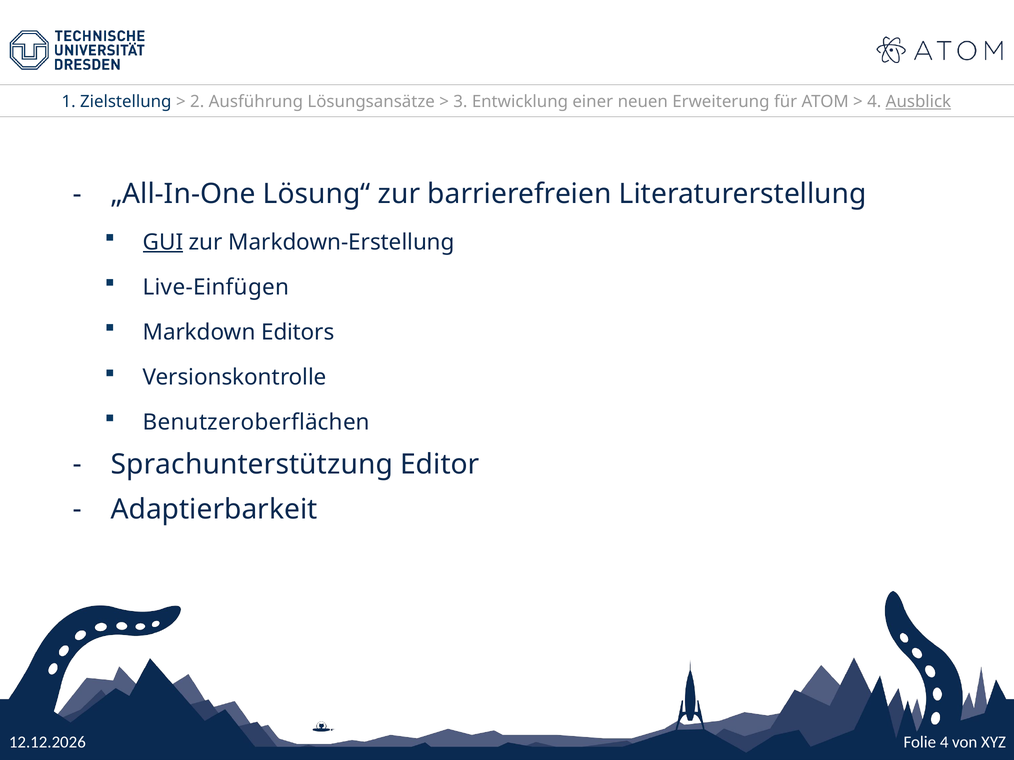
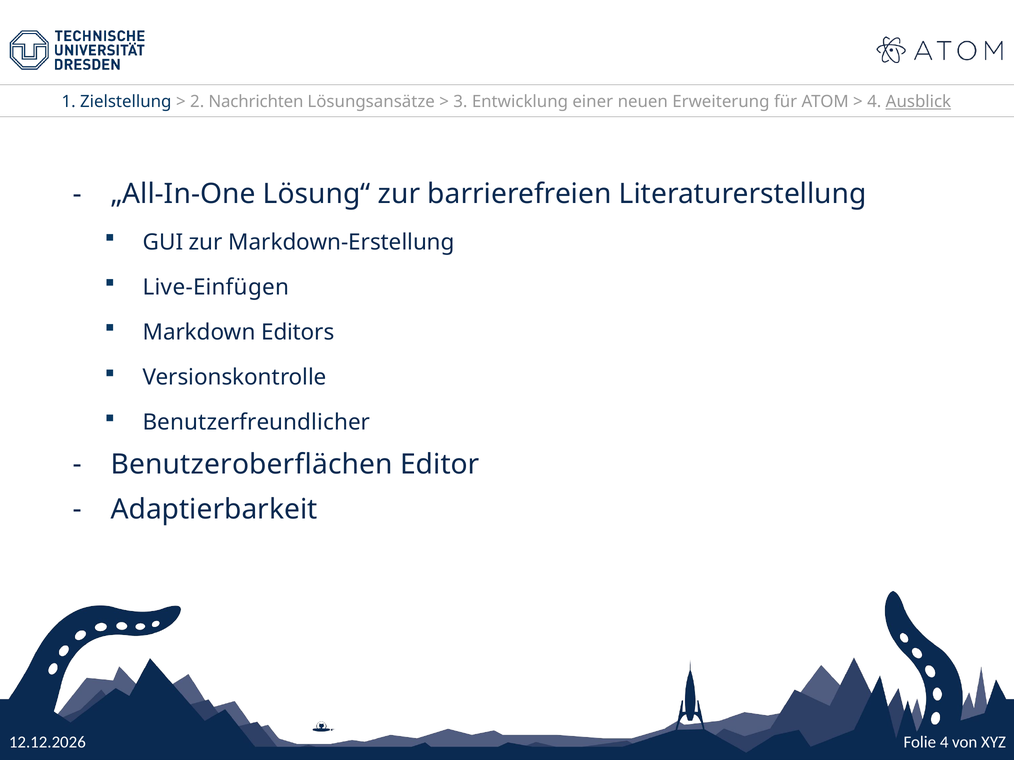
Ausführung: Ausführung -> Nachrichten (256, 102)
GUI underline: present -> none (163, 242)
Benutzeroberflächen: Benutzeroberflächen -> Benutzerfreundlicher (257, 423)
Sprachunterstützung: Sprachunterstützung -> Benutzeroberflächen (252, 465)
